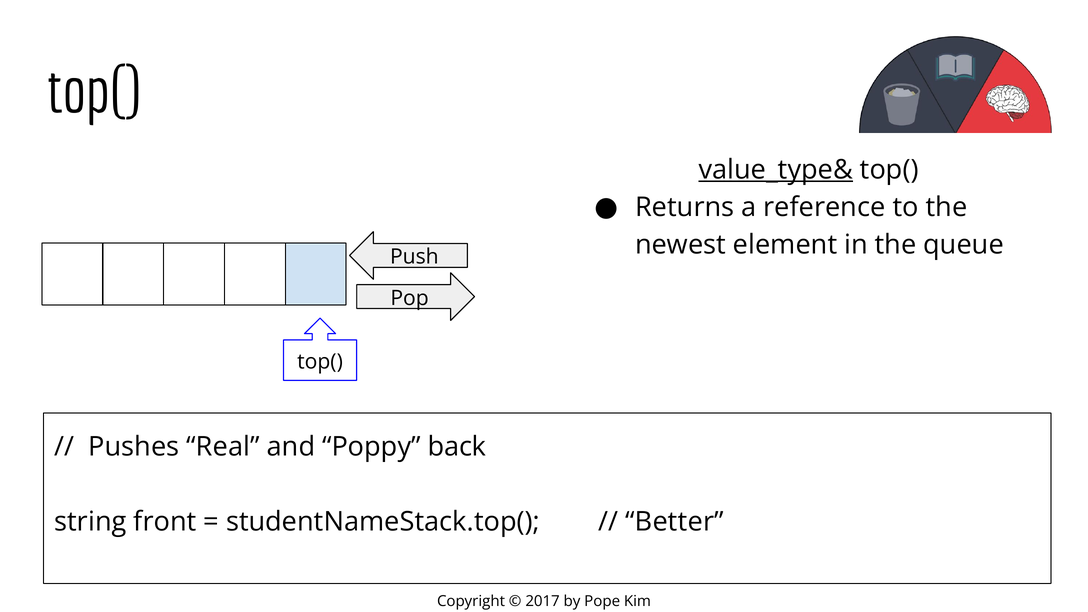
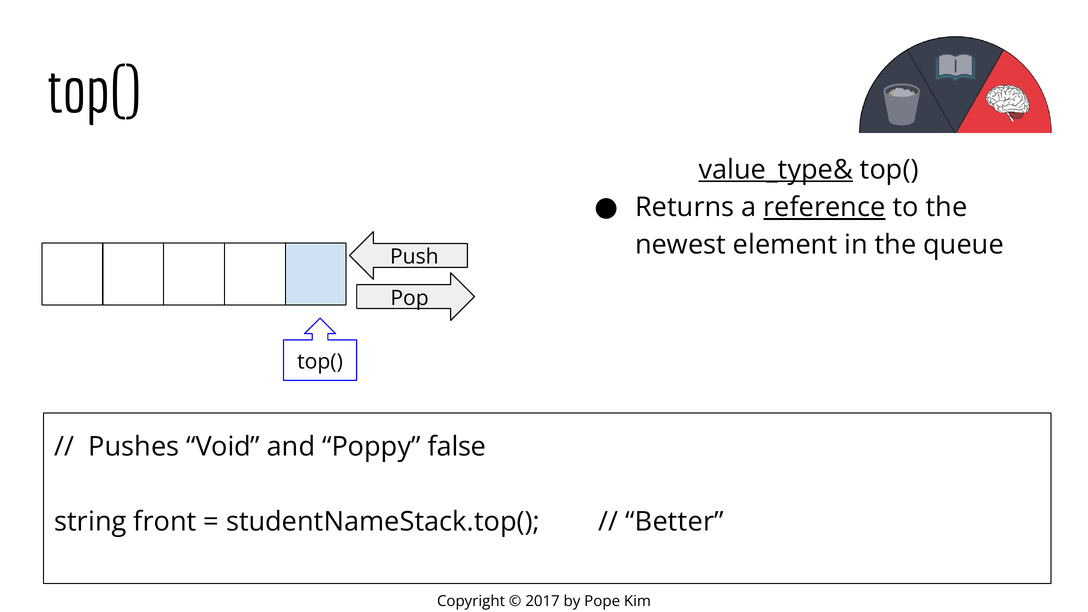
reference underline: none -> present (824, 207)
Real: Real -> Void (223, 447)
back: back -> false (457, 447)
